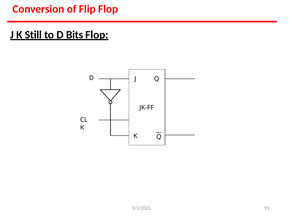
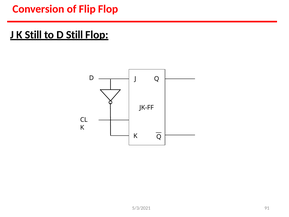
D Bits: Bits -> Still (75, 35)
